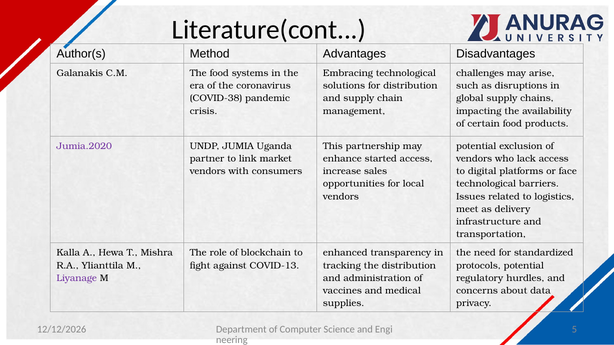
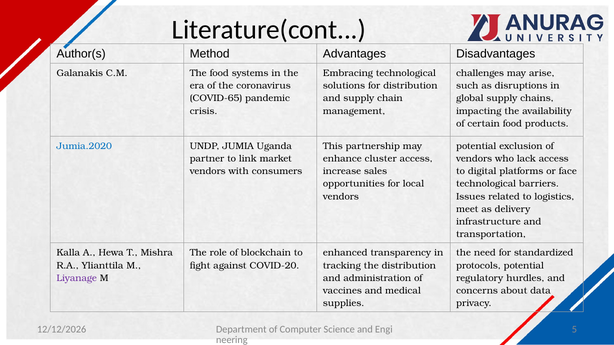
COVID-38: COVID-38 -> COVID-65 (216, 98)
Jumia.2020 colour: purple -> blue (84, 146)
started: started -> cluster (381, 159)
COVID-13: COVID-13 -> COVID-20 (274, 266)
